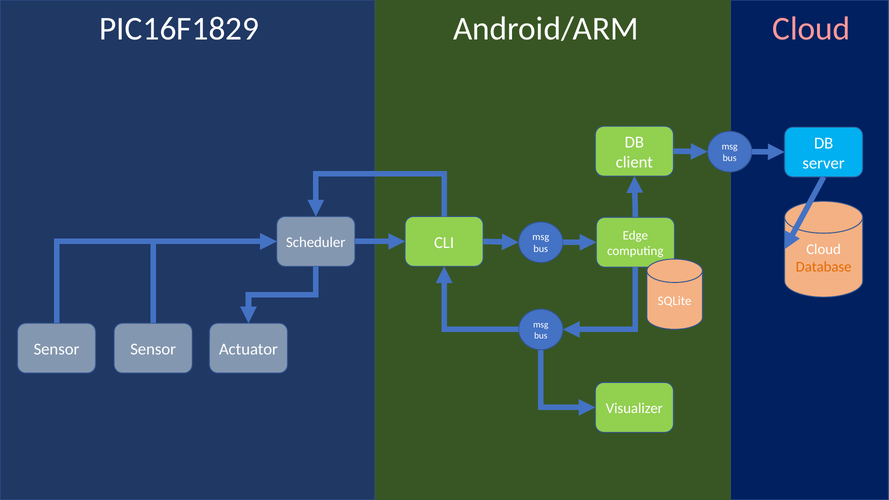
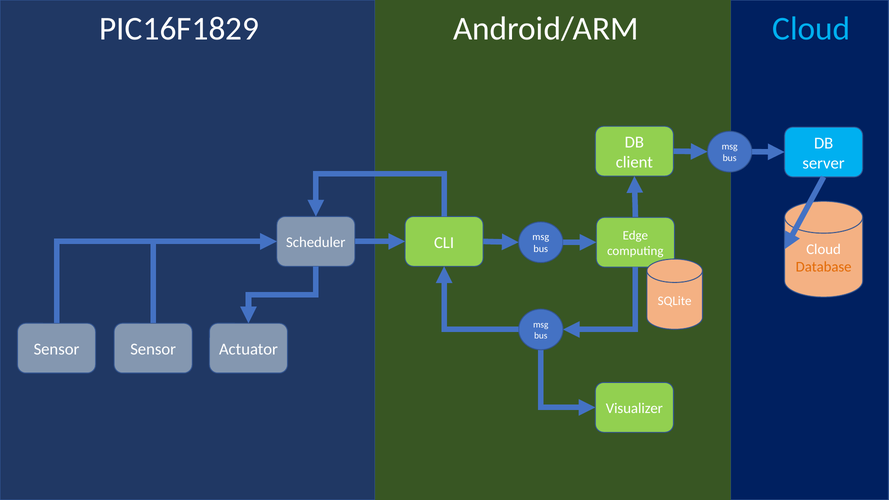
Cloud colour: pink -> light blue (811, 29)
